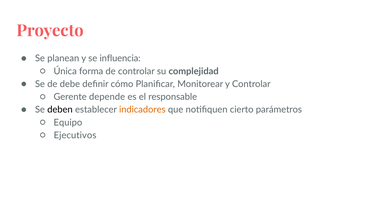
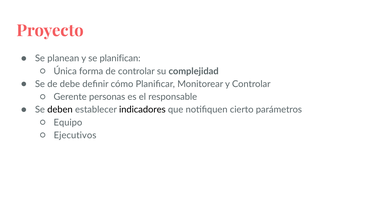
influencia: influencia -> planifican (120, 59)
depende: depende -> personas (107, 97)
indicadores colour: orange -> black (142, 110)
